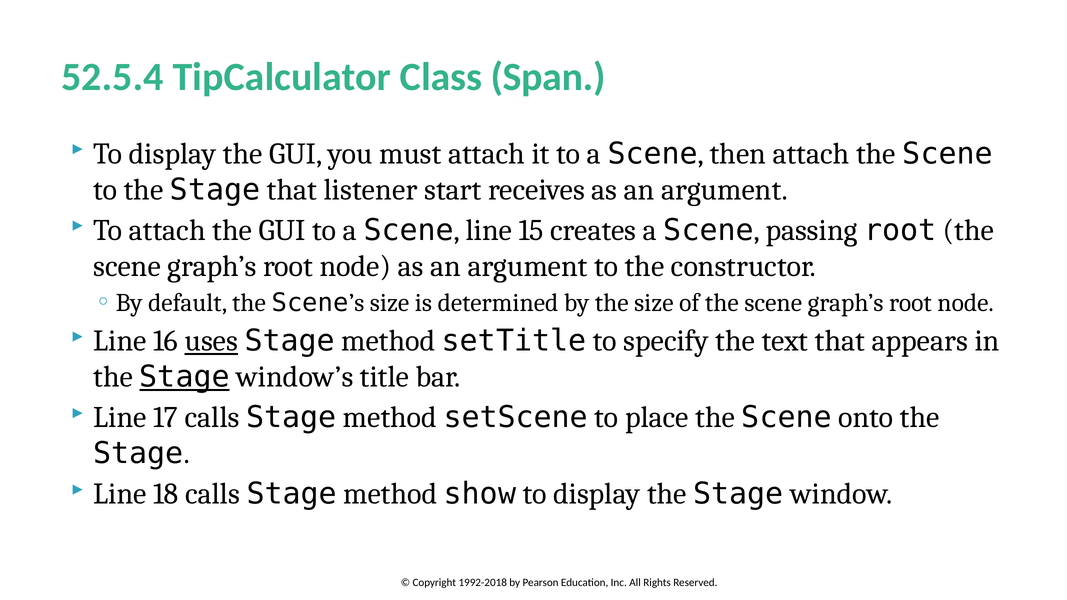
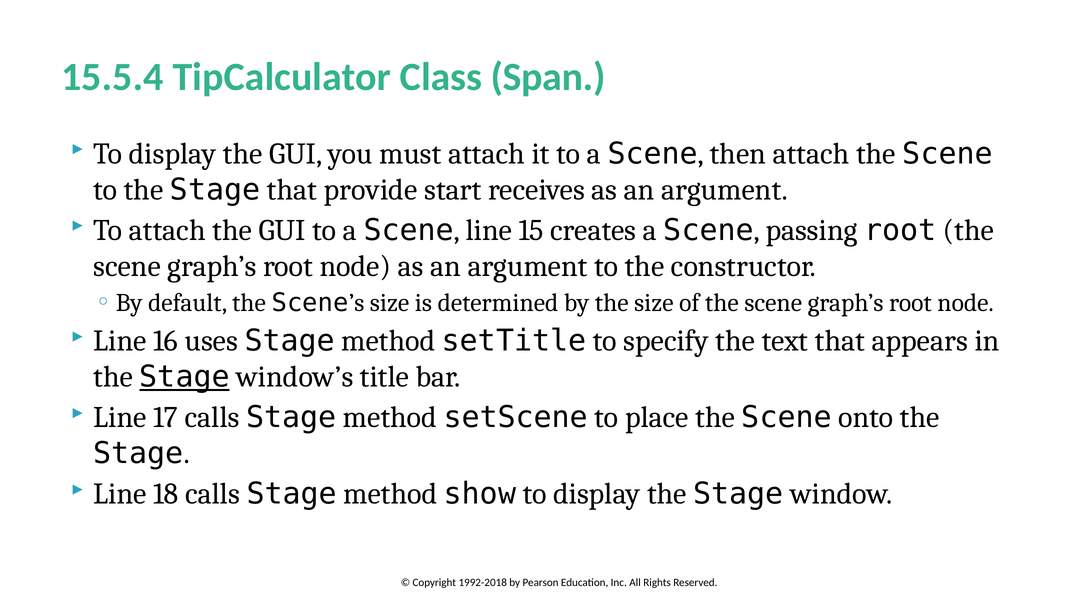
52.5.4: 52.5.4 -> 15.5.4 (112, 77)
listener: listener -> provide (371, 190)
uses underline: present -> none (211, 341)
